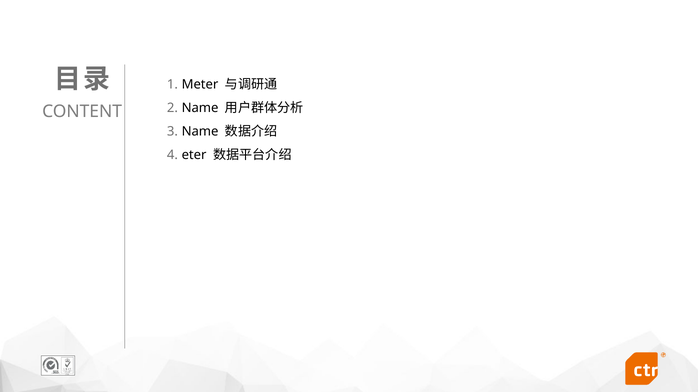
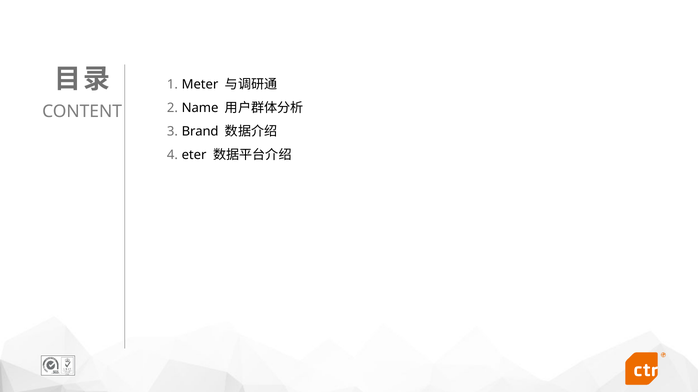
Name: Name -> Brand (200, 132)
